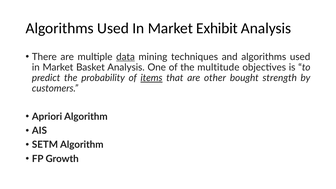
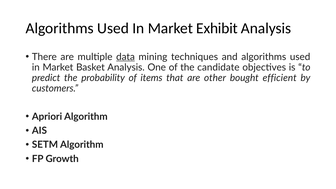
multitude: multitude -> candidate (218, 67)
items underline: present -> none (152, 78)
strength: strength -> efficient (280, 78)
